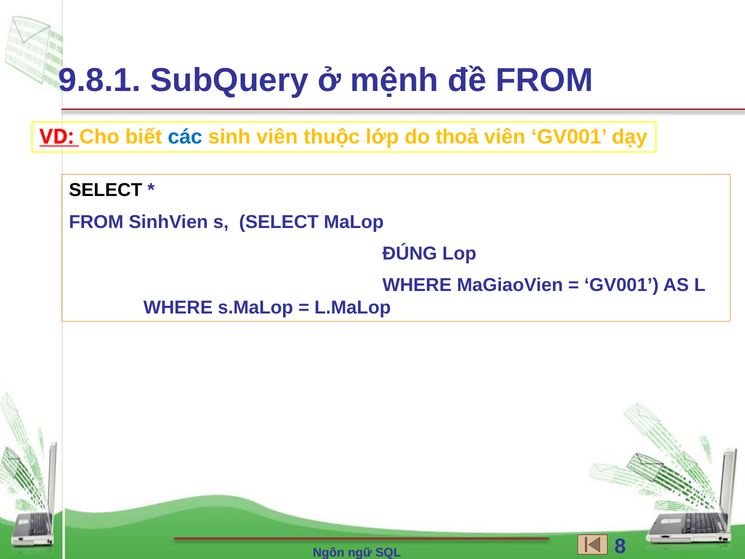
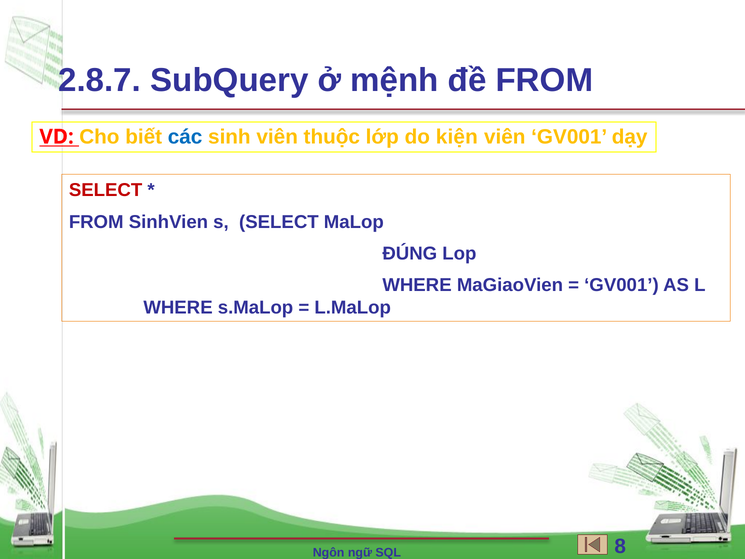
9.8.1: 9.8.1 -> 2.8.7 (100, 80)
thoả: thoả -> kiện (457, 137)
SELECT colour: black -> red (106, 190)
